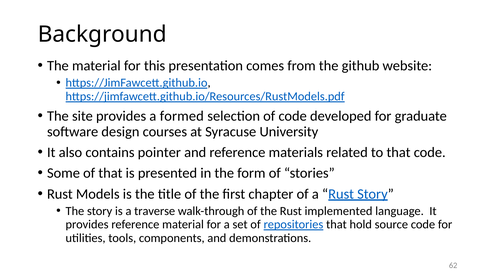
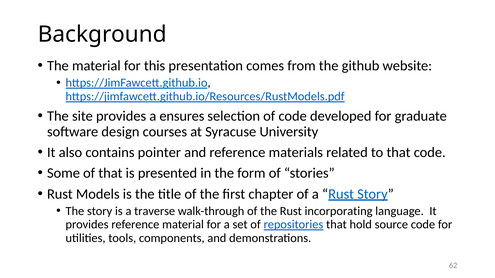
formed: formed -> ensures (182, 116)
implemented: implemented -> incorporating (339, 211)
